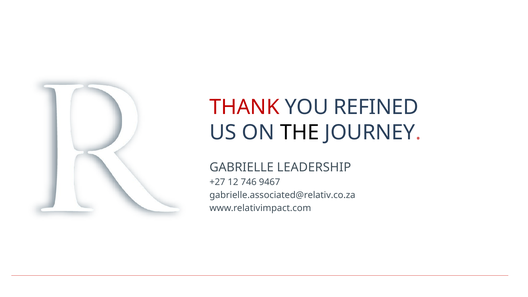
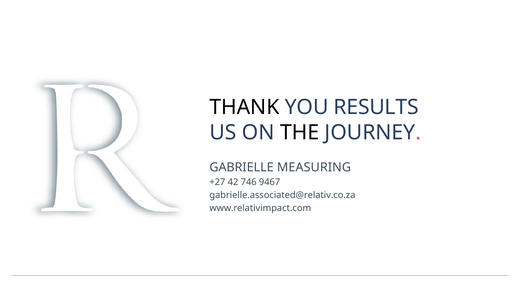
THANK colour: red -> black (244, 107)
REFINED: REFINED -> RESULTS (376, 107)
LEADERSHIP: LEADERSHIP -> MEASURING (314, 167)
12: 12 -> 42 (233, 182)
